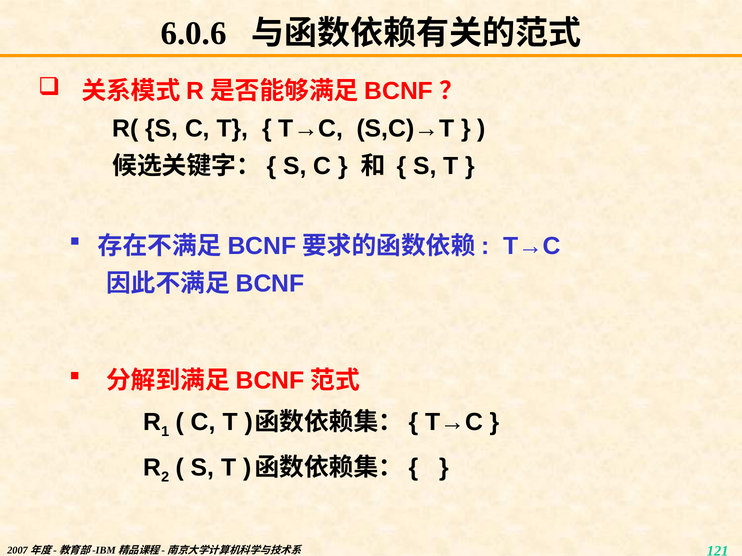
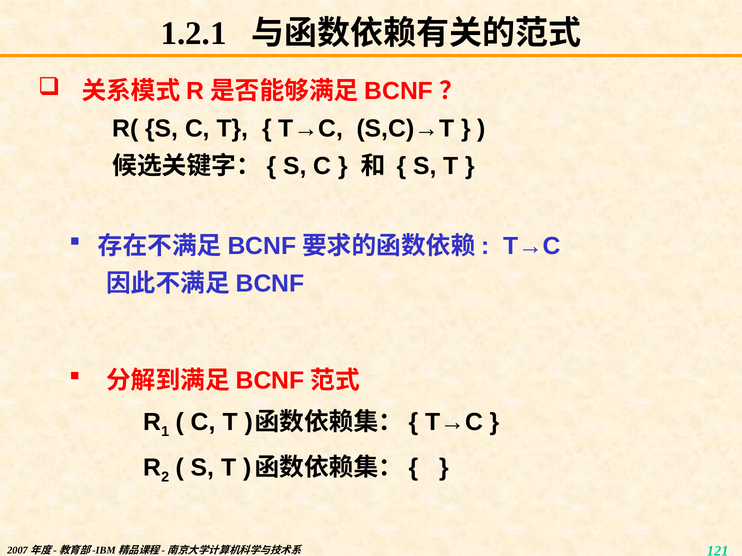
6.0.6: 6.0.6 -> 1.2.1 (194, 33)
